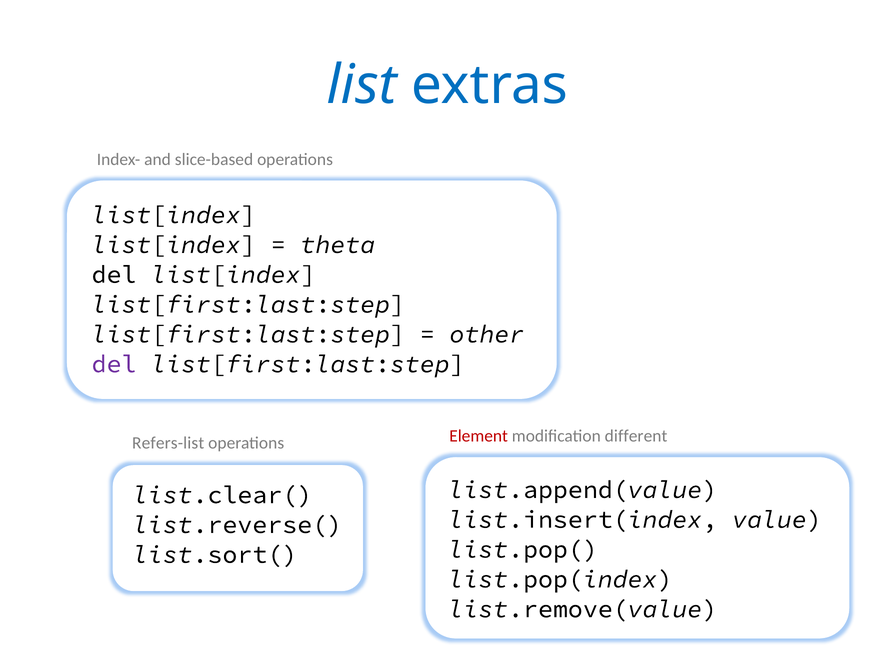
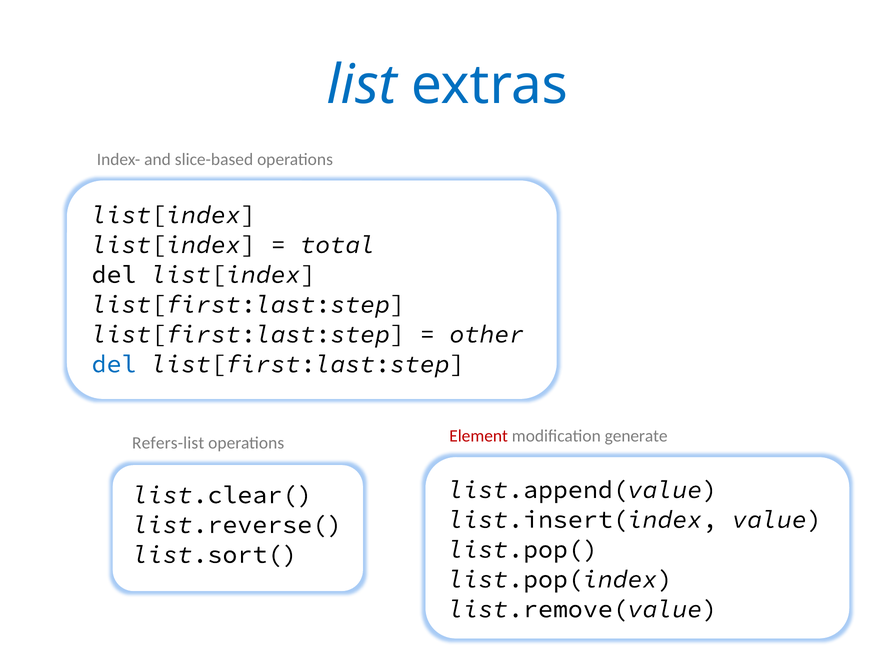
theta: theta -> total (338, 245)
del colour: purple -> blue (114, 364)
different: different -> generate (636, 436)
